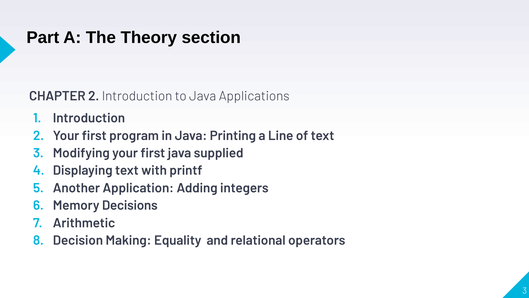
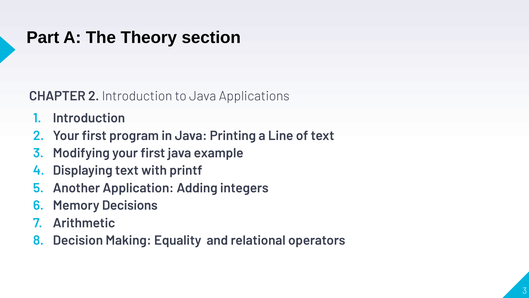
supplied: supplied -> example (219, 153)
